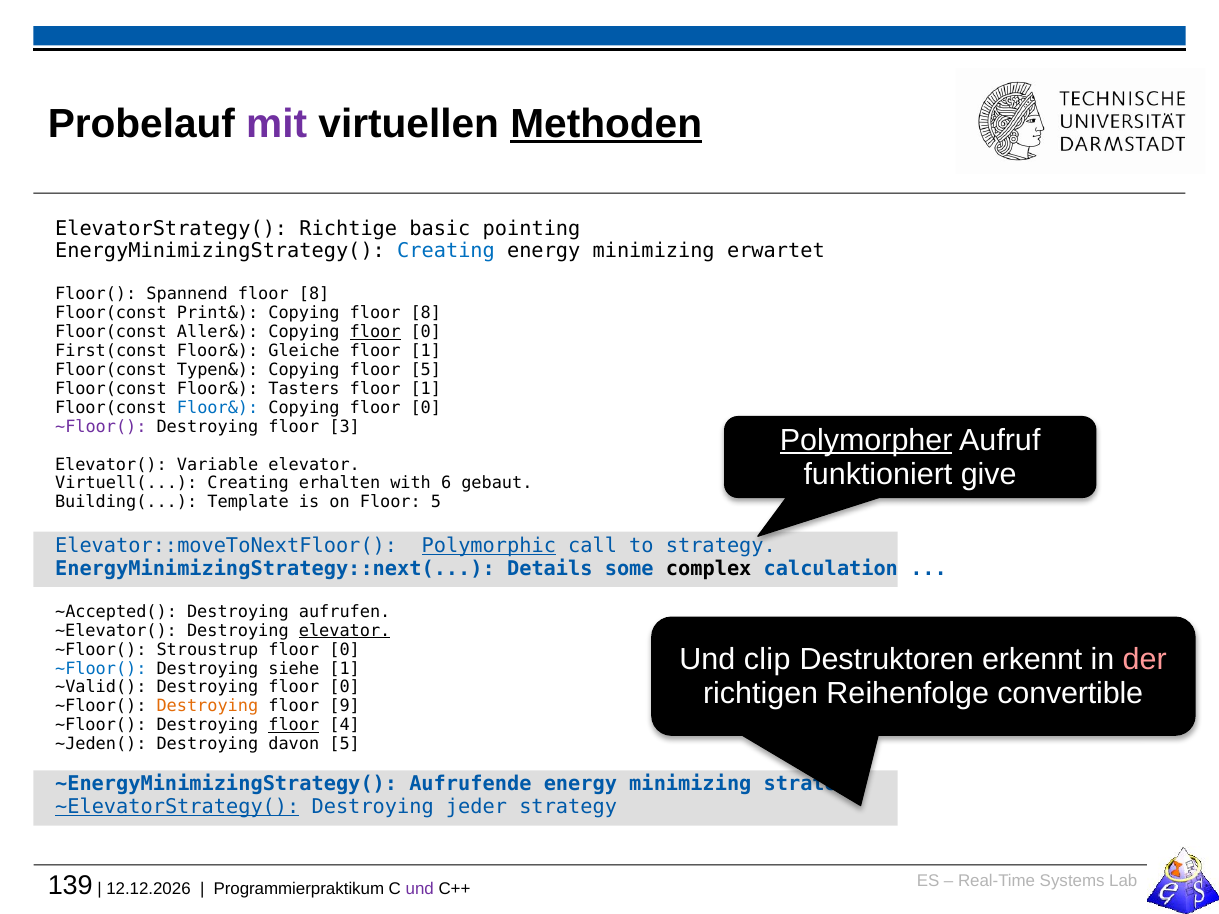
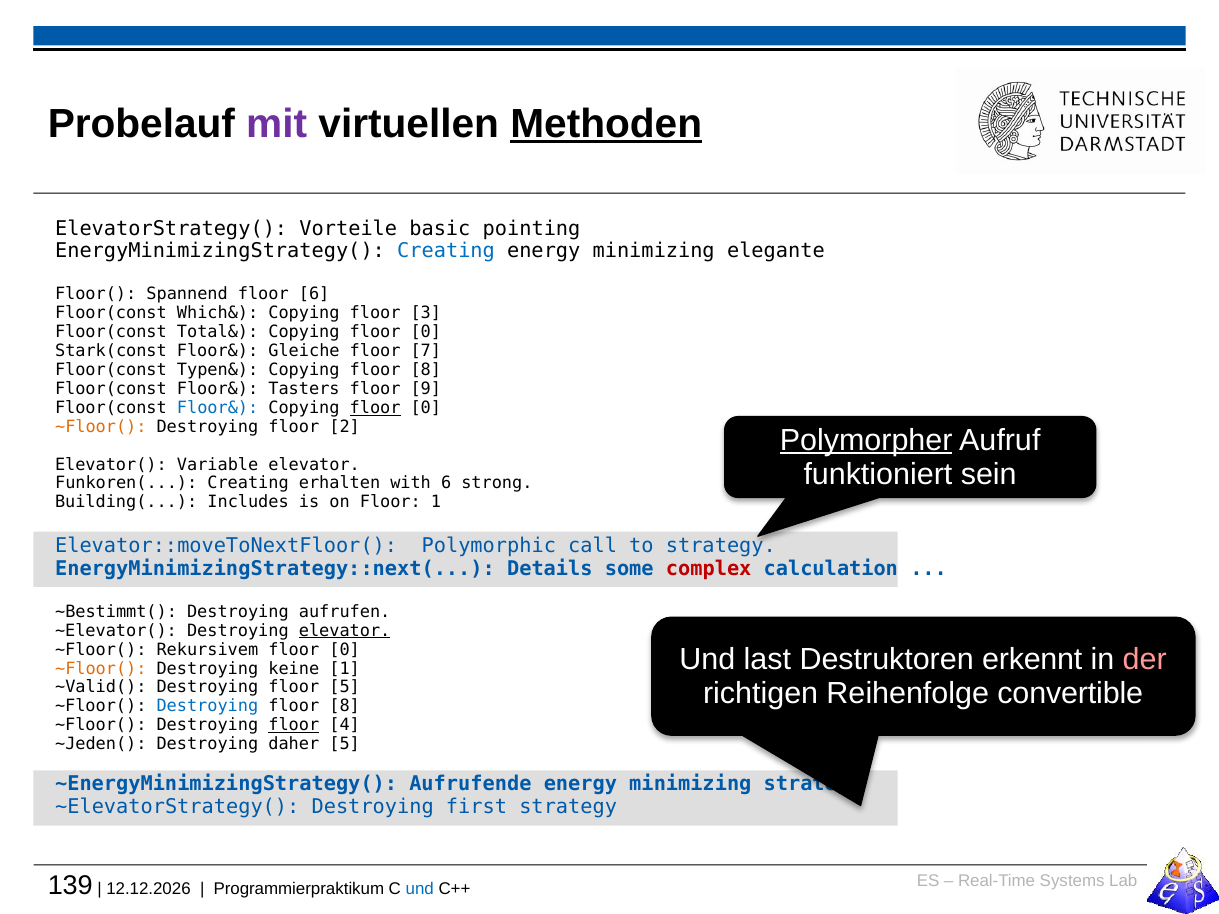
Richtige: Richtige -> Vorteile (348, 228)
erwartet: erwartet -> elegante (776, 251)
8: 8 -> 6 (314, 294)
Print&: Print& -> Which& (218, 313)
Copying floor 8: 8 -> 3 (426, 313)
Aller&: Aller& -> Total& (218, 332)
floor underline: present -> none (375, 332)
First(const: First(const -> Stark(const (111, 351)
1: 1 -> 7 (426, 351)
Copying floor 5: 5 -> 8 (426, 370)
1: 1 -> 9 (426, 389)
floor underline: none -> present (375, 408)
~Floor( colour: purple -> orange (101, 427)
3: 3 -> 2 (345, 427)
give: give -> sein (989, 474)
Virtuell(: Virtuell( -> Funkoren( (126, 483)
gebaut: gebaut -> strong (497, 483)
Template: Template -> Includes (248, 502)
on Floor 5: 5 -> 1 (436, 502)
Polymorphic underline: present -> none (489, 546)
complex colour: black -> red (709, 569)
~Accepted(: ~Accepted( -> ~Bestimmt( (116, 612)
Stroustrup: Stroustrup -> Rekursivem (207, 650)
clip: clip -> last (767, 659)
~Floor( colour: blue -> orange (101, 669)
siehe: siehe -> keine (294, 669)
Destroying floor 0: 0 -> 5 (345, 688)
Destroying colour: orange -> blue (207, 706)
9: 9 -> 8 (345, 706)
davon: davon -> daher (294, 744)
~ElevatorStrategy( underline: present -> none (177, 807)
jeder: jeder -> first (477, 807)
und colour: purple -> blue (420, 889)
